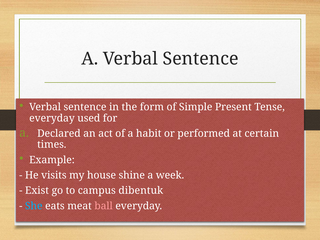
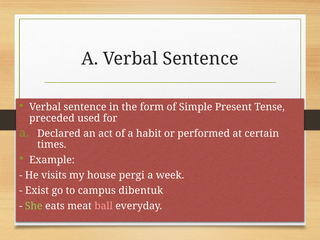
everyday: everyday -> preceded (52, 118)
shine: shine -> pergi (132, 175)
She colour: light blue -> light green (34, 206)
